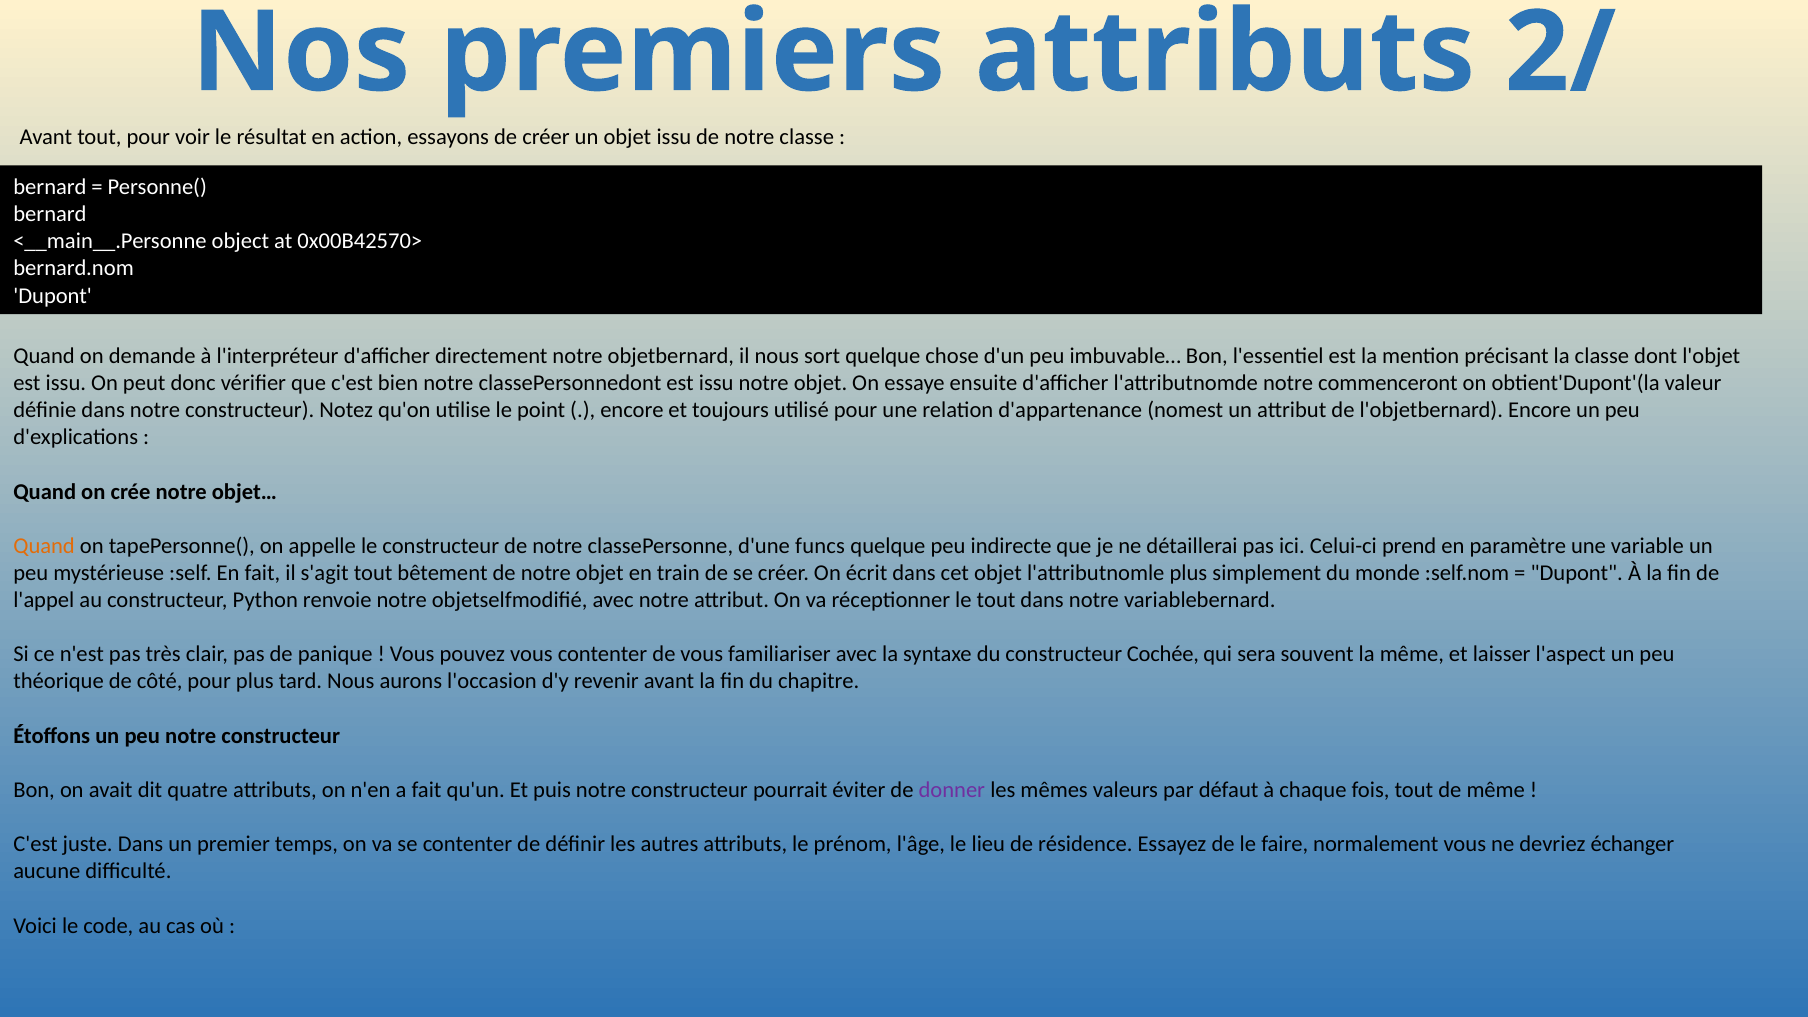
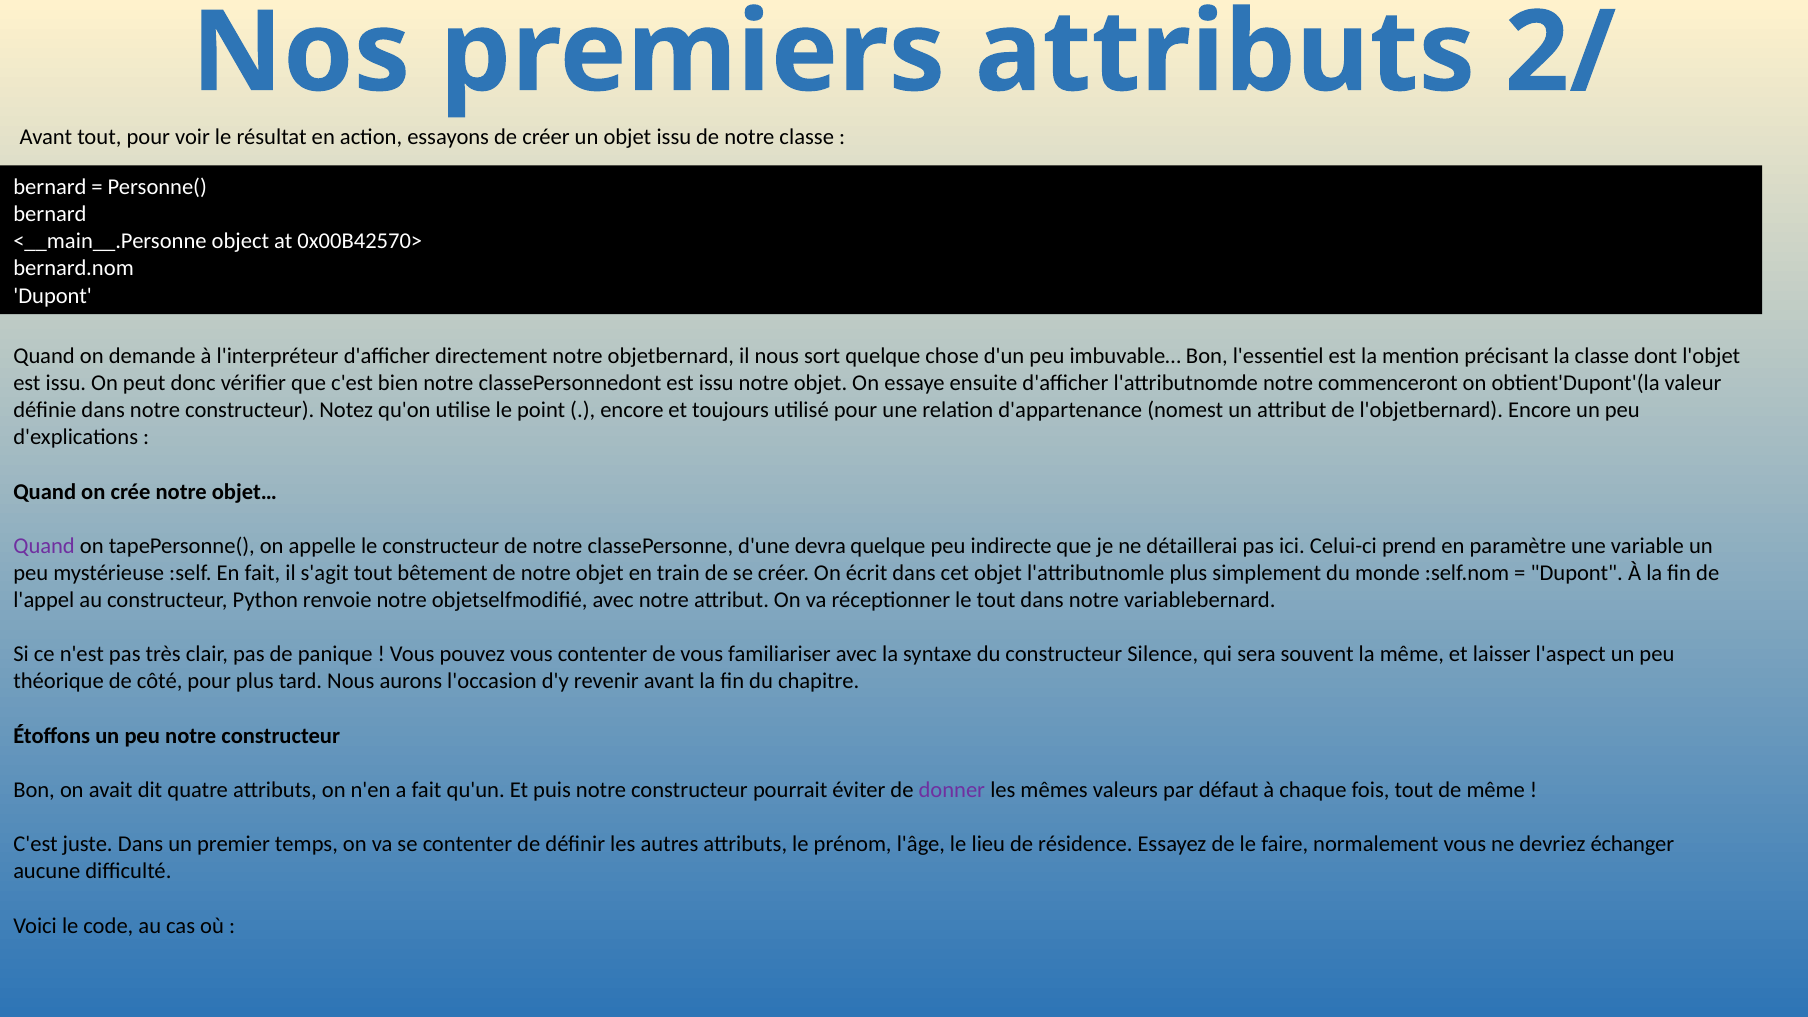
Quand colour: orange -> purple (44, 546)
funcs: funcs -> devra (820, 546)
Cochée: Cochée -> Silence (1163, 654)
